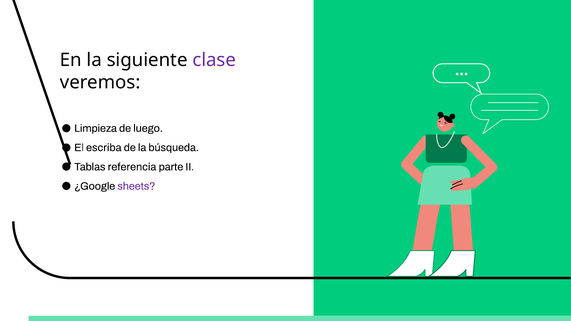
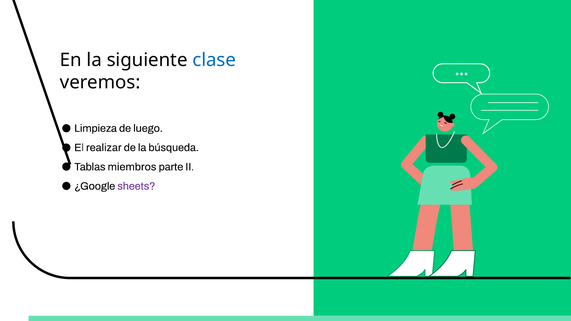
clase colour: purple -> blue (214, 60)
escriba: escriba -> realizar (104, 148)
referencia: referencia -> miembros (132, 167)
